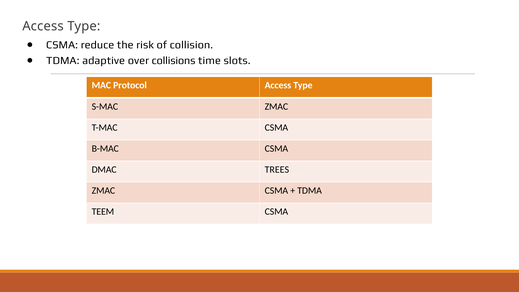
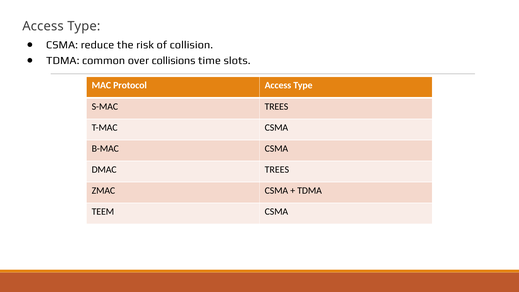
adaptive: adaptive -> common (104, 61)
S-MAC ZMAC: ZMAC -> TREES (276, 106)
